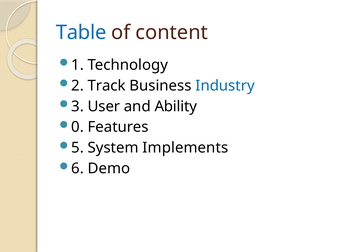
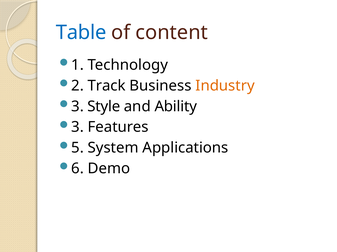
Industry colour: blue -> orange (225, 86)
User: User -> Style (104, 107)
0: 0 -> 3 (78, 127)
Implements: Implements -> Applications (185, 148)
